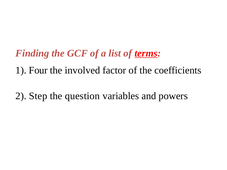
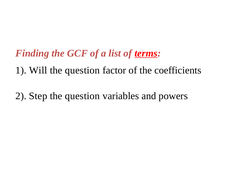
Four: Four -> Will (38, 70)
involved: involved -> question (82, 70)
